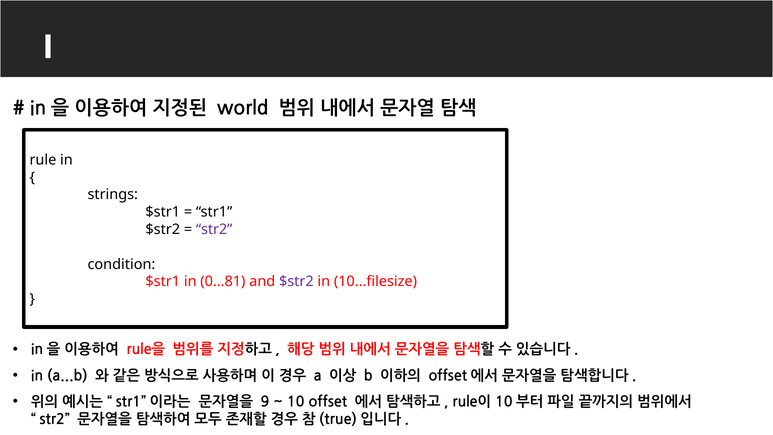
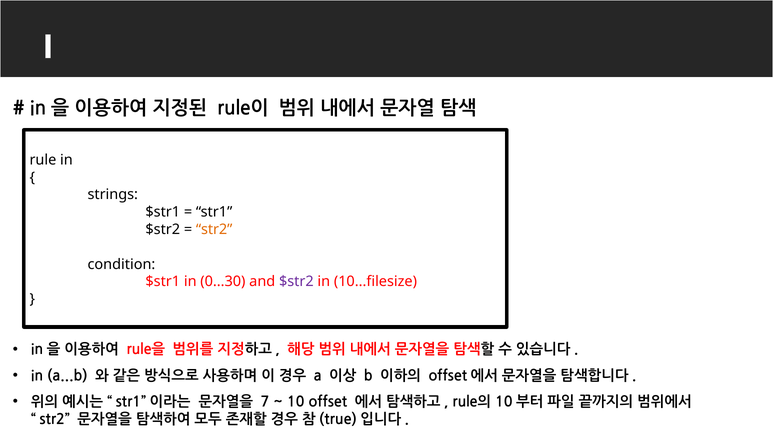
world: world -> rule이 (243, 108)
str2 colour: purple -> orange (214, 229)
0...81: 0...81 -> 0...30 (223, 282)
9: 9 -> 7 (265, 402)
rule이: rule이 -> rule의 (472, 402)
